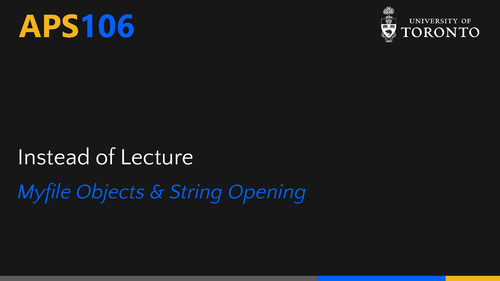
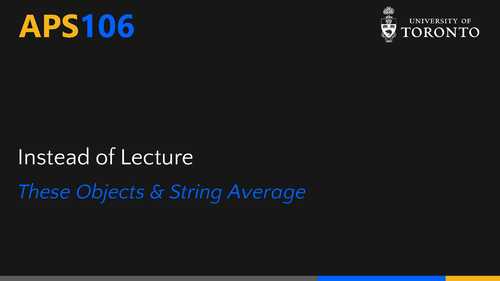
Myfile: Myfile -> These (44, 192)
Opening: Opening -> Average (267, 192)
